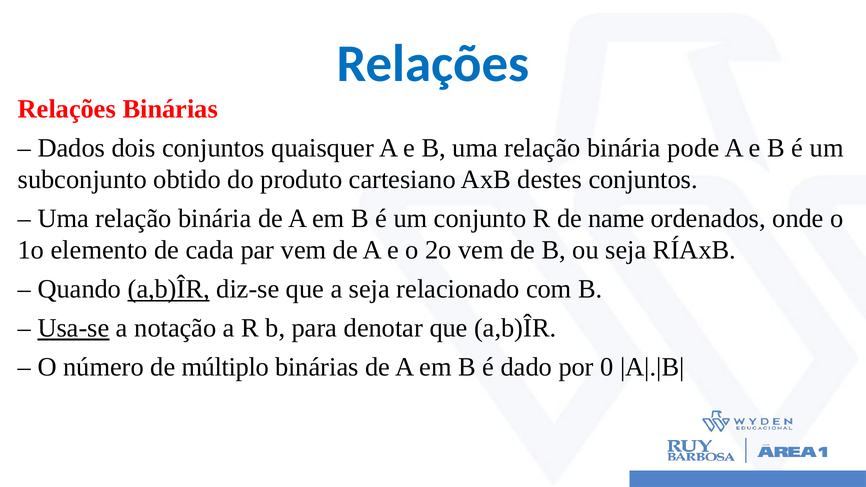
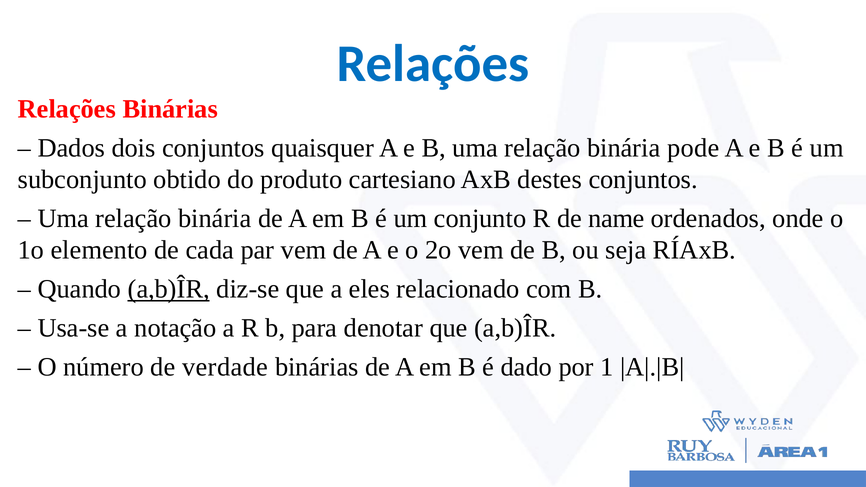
a seja: seja -> eles (369, 289)
Usa-se underline: present -> none (74, 328)
múltiplo: múltiplo -> verdade (225, 367)
0: 0 -> 1 (607, 367)
